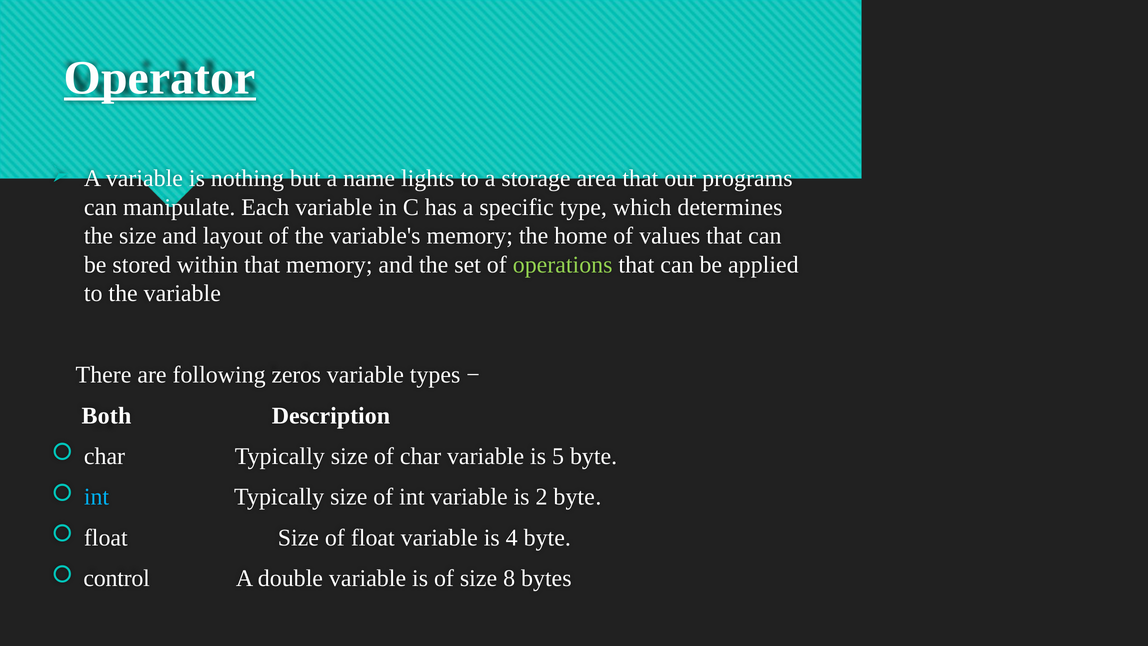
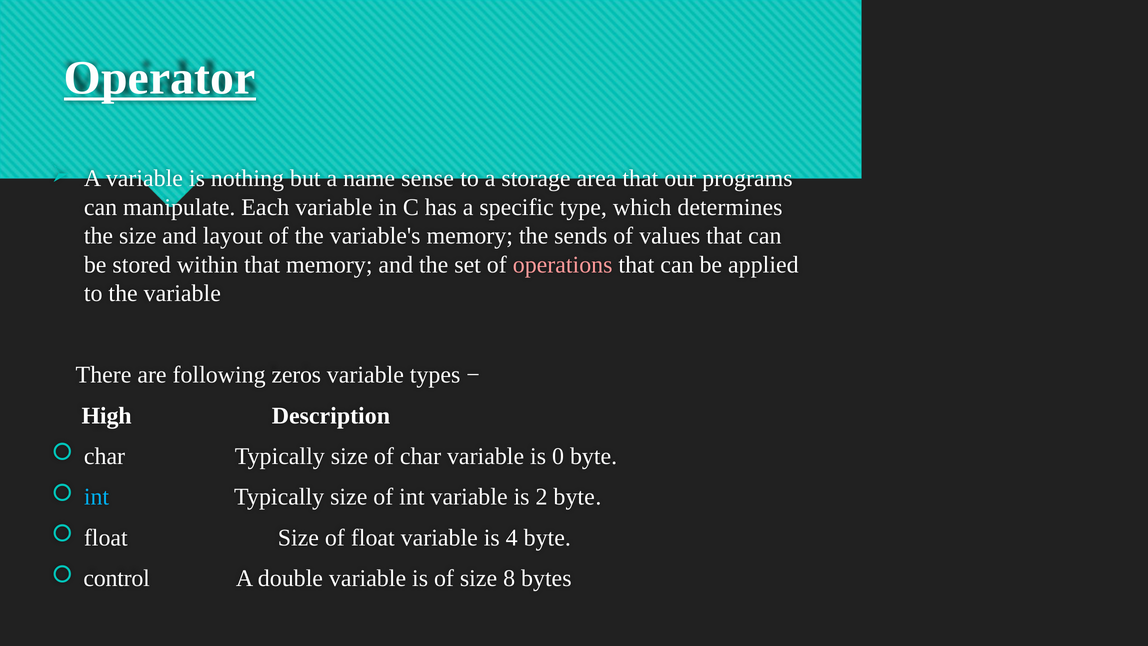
lights: lights -> sense (428, 178)
home: home -> sends (581, 236)
operations colour: light green -> pink (563, 265)
Both: Both -> High (107, 415)
5: 5 -> 0 (558, 456)
